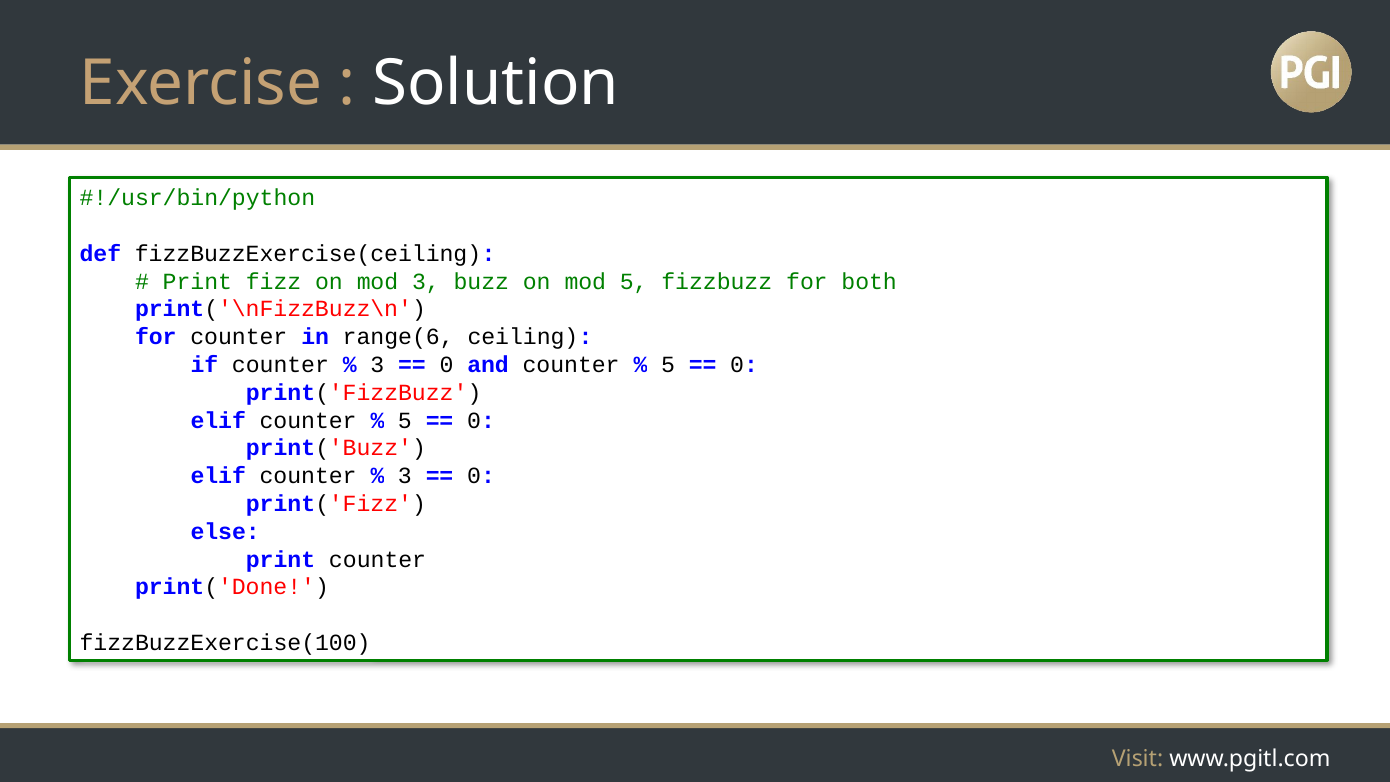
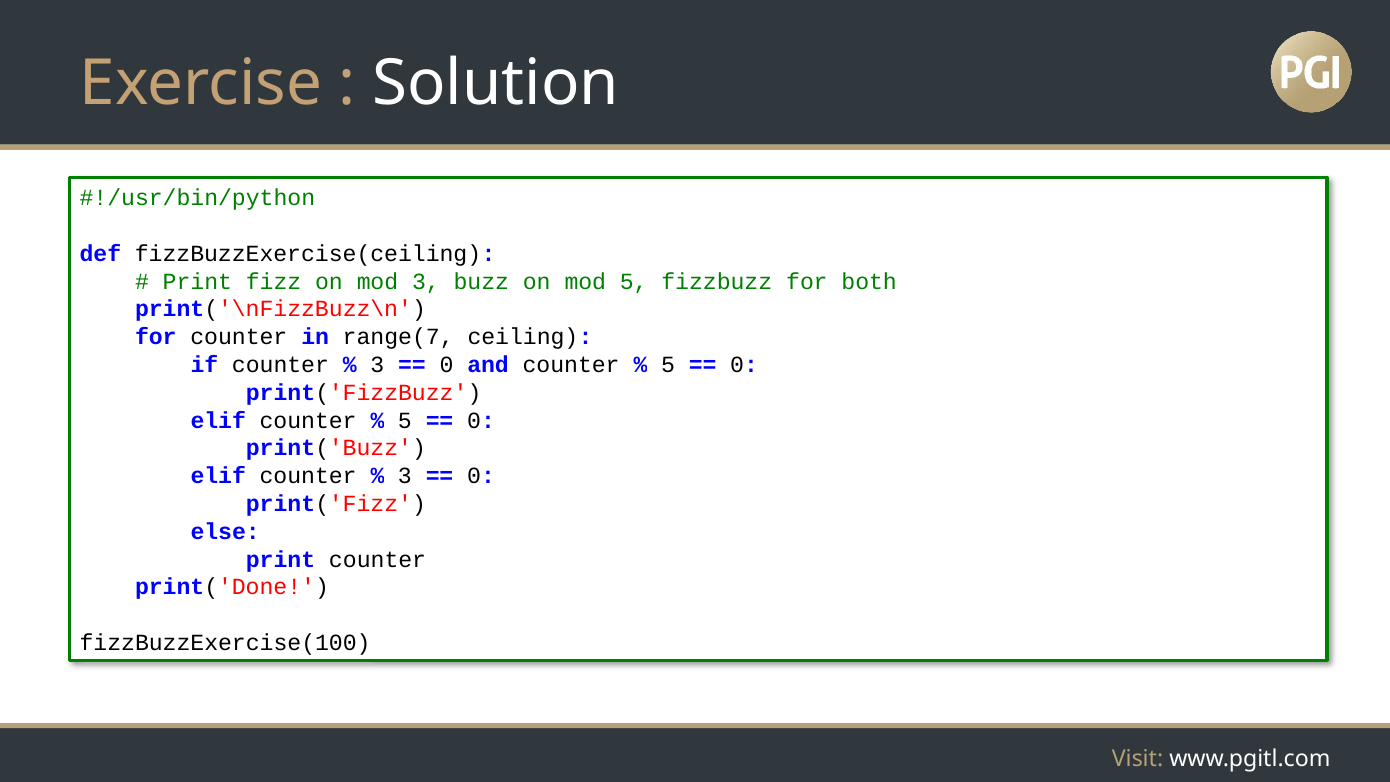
range(6: range(6 -> range(7 (398, 337)
